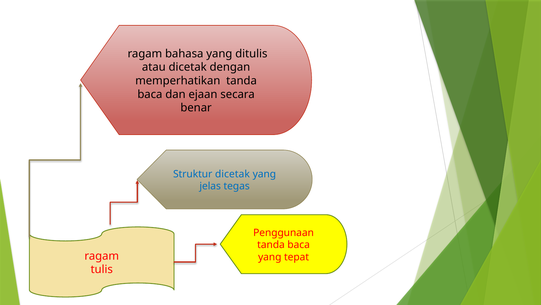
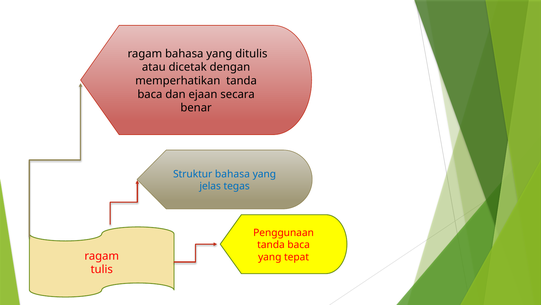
Struktur dicetak: dicetak -> bahasa (232, 174)
